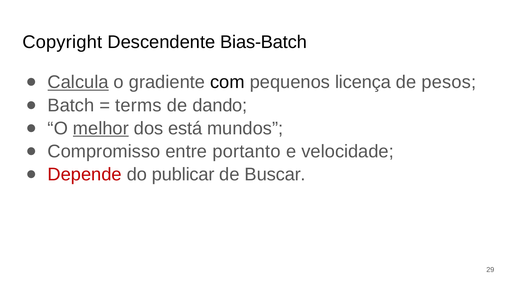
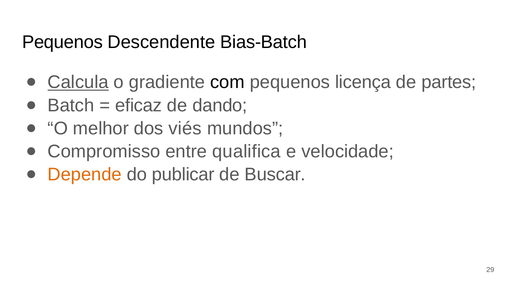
Copyright: Copyright -> Pequenos (63, 42)
pesos: pesos -> partes (449, 82)
terms: terms -> eficaz (139, 105)
melhor underline: present -> none (101, 128)
está: está -> viés (185, 128)
portanto: portanto -> qualifica (247, 151)
Depende colour: red -> orange (85, 174)
